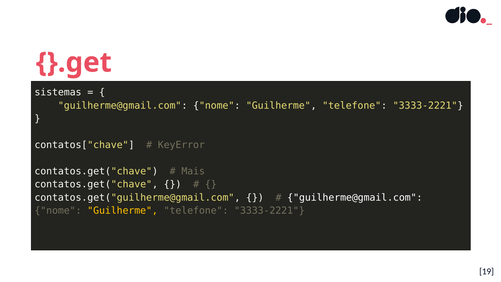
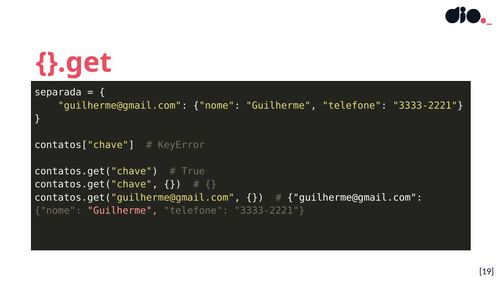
sistemas: sistemas -> separada (58, 92)
Mais: Mais -> True (193, 171)
Guilherme colour: yellow -> pink (123, 211)
